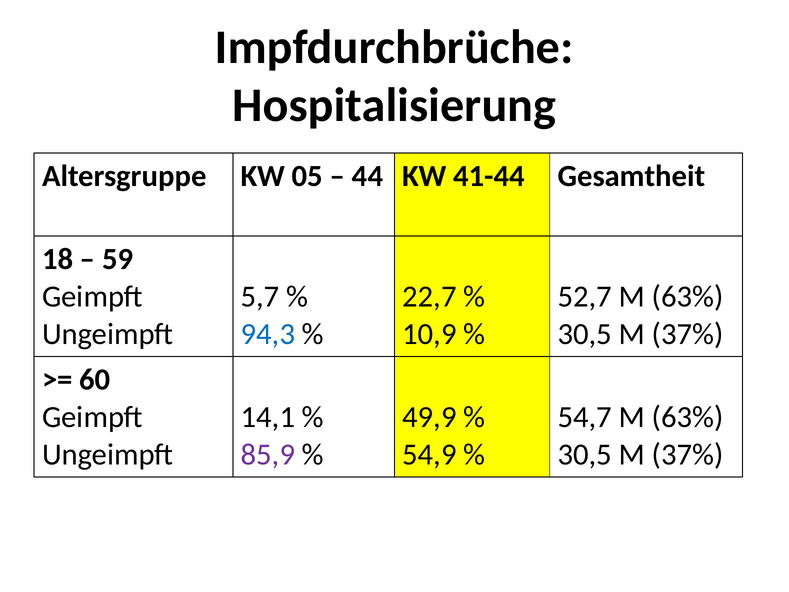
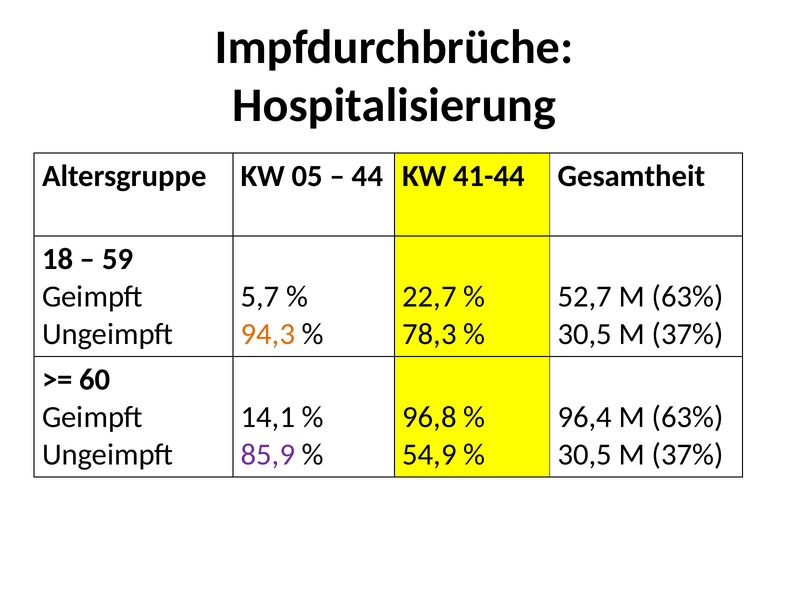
94,3 colour: blue -> orange (268, 334)
10,9: 10,9 -> 78,3 (429, 334)
49,9: 49,9 -> 96,8 (429, 417)
54,7: 54,7 -> 96,4 (585, 417)
